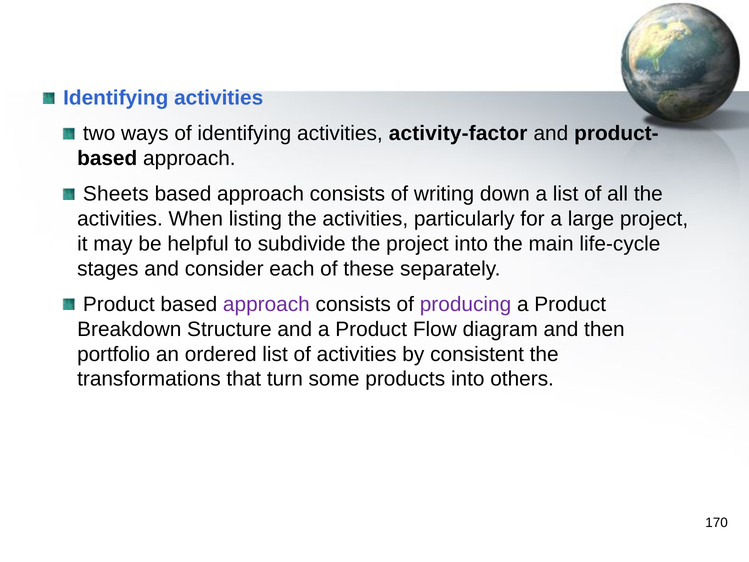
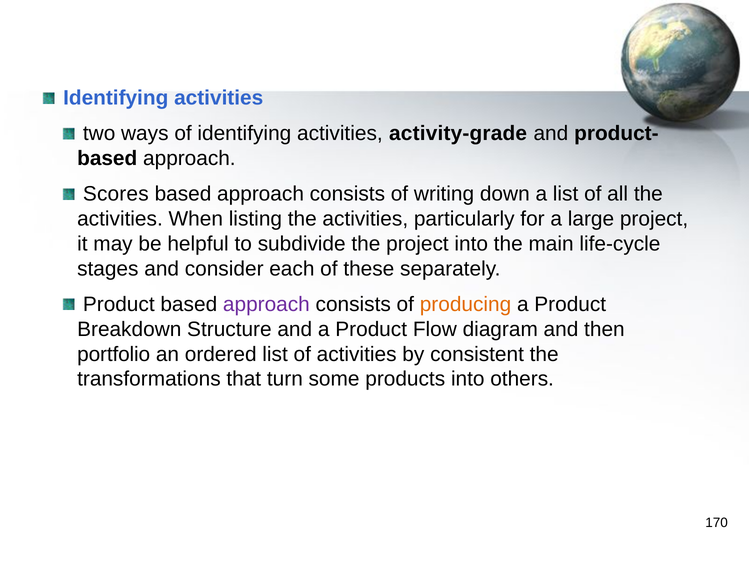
activity-factor: activity-factor -> activity-grade (458, 133)
Sheets: Sheets -> Scores (116, 194)
producing colour: purple -> orange (466, 304)
